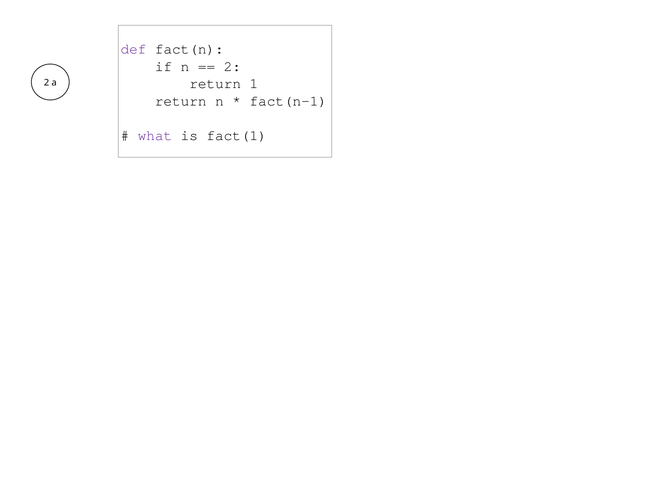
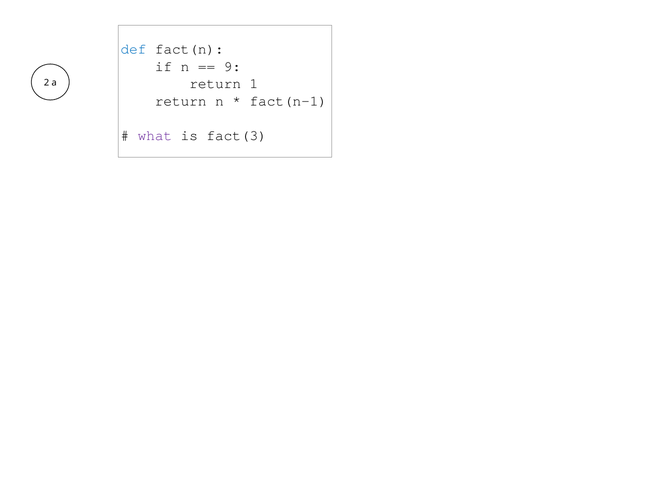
def colour: purple -> blue (133, 49)
2: 2 -> 9 (232, 66)
fact(1: fact(1 -> fact(3 (237, 135)
